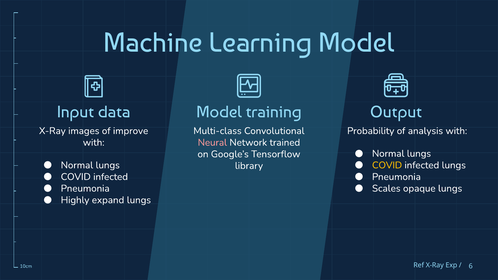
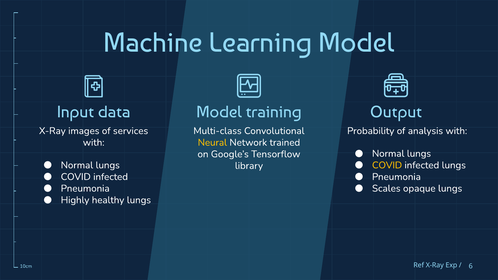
improve: improve -> services (131, 131)
Neural colour: pink -> yellow (212, 143)
expand: expand -> healthy (108, 200)
